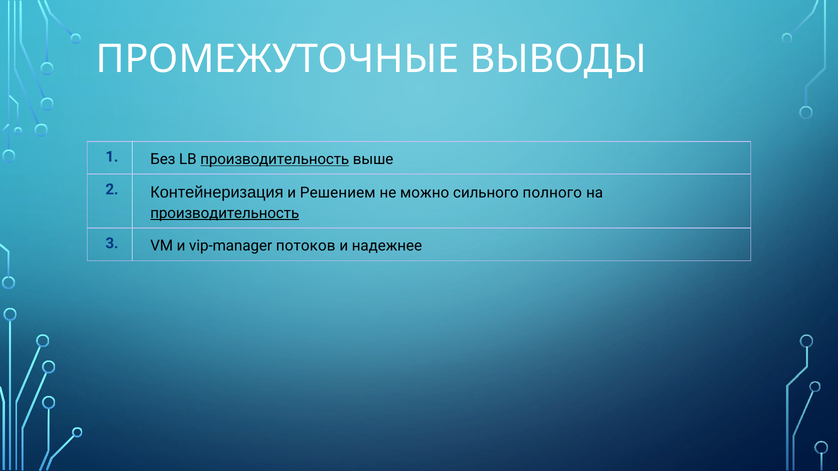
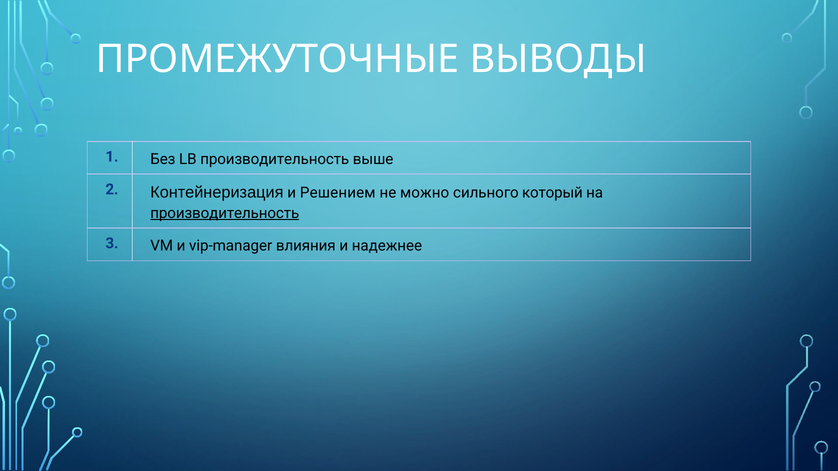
производительность underline: present -> none (275, 159)
полного: полного -> который (552, 193)
потоков: потоков -> влияния (306, 246)
